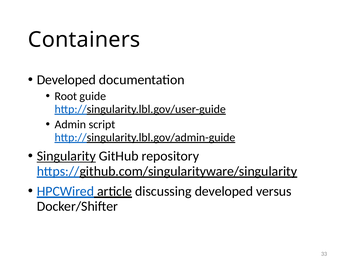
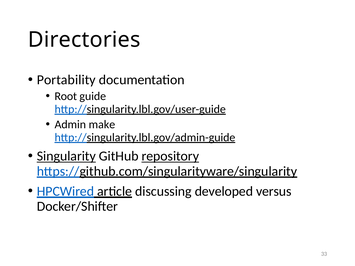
Containers: Containers -> Directories (84, 40)
Developed: Developed -> Portability (66, 80)
script: script -> make (102, 125)
repository underline: none -> present (170, 156)
